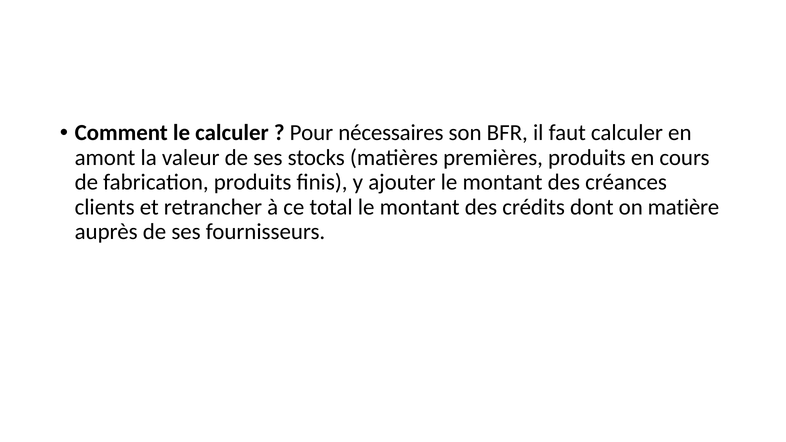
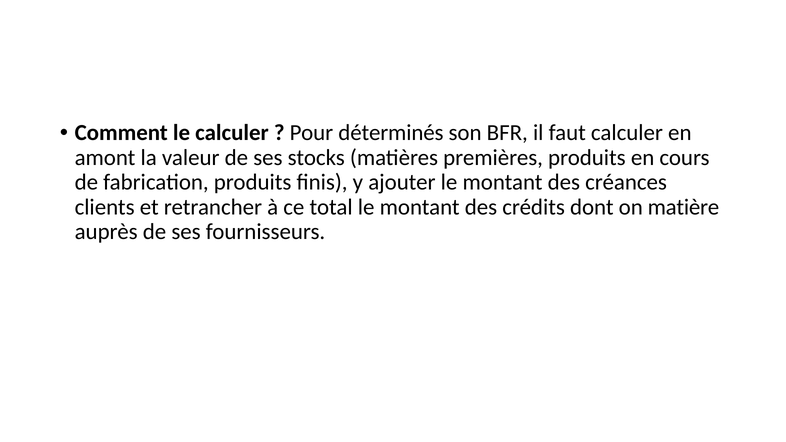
nécessaires: nécessaires -> déterminés (391, 133)
